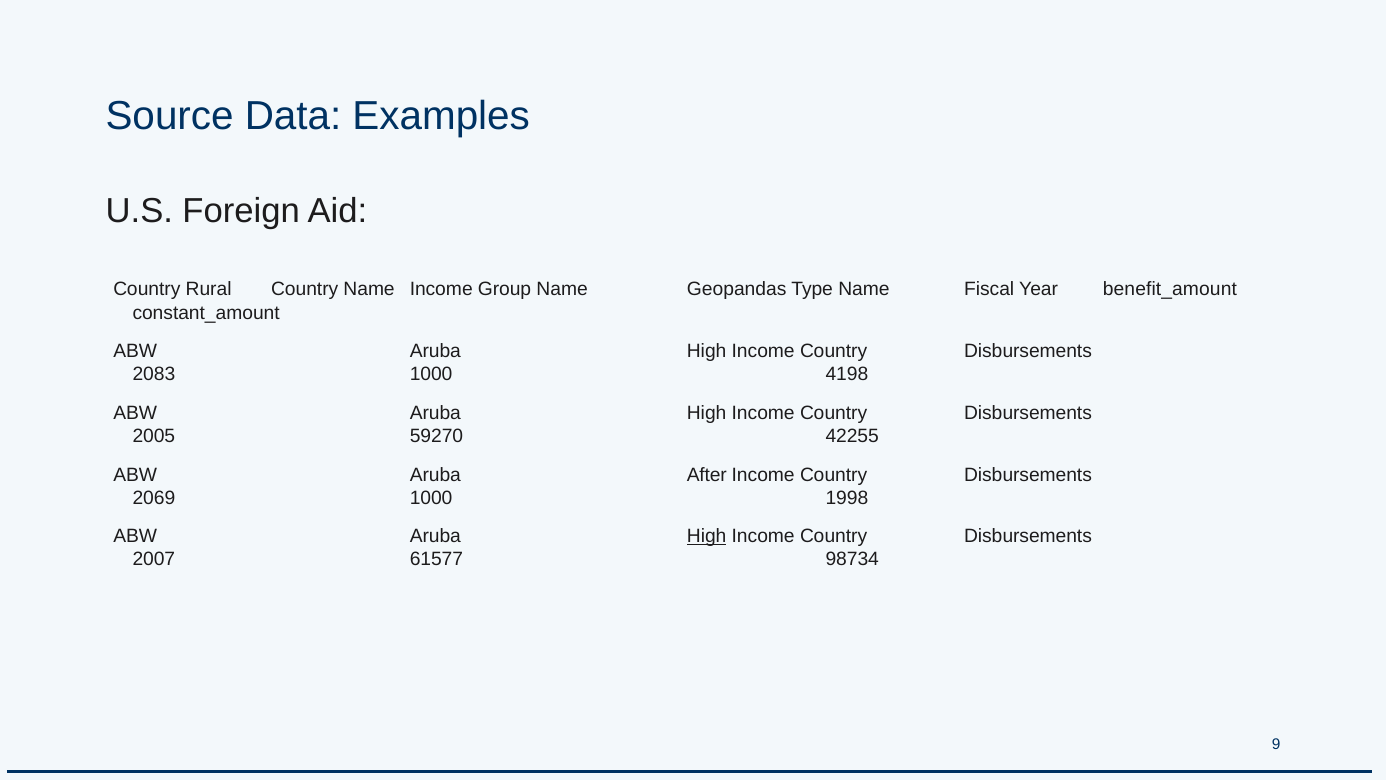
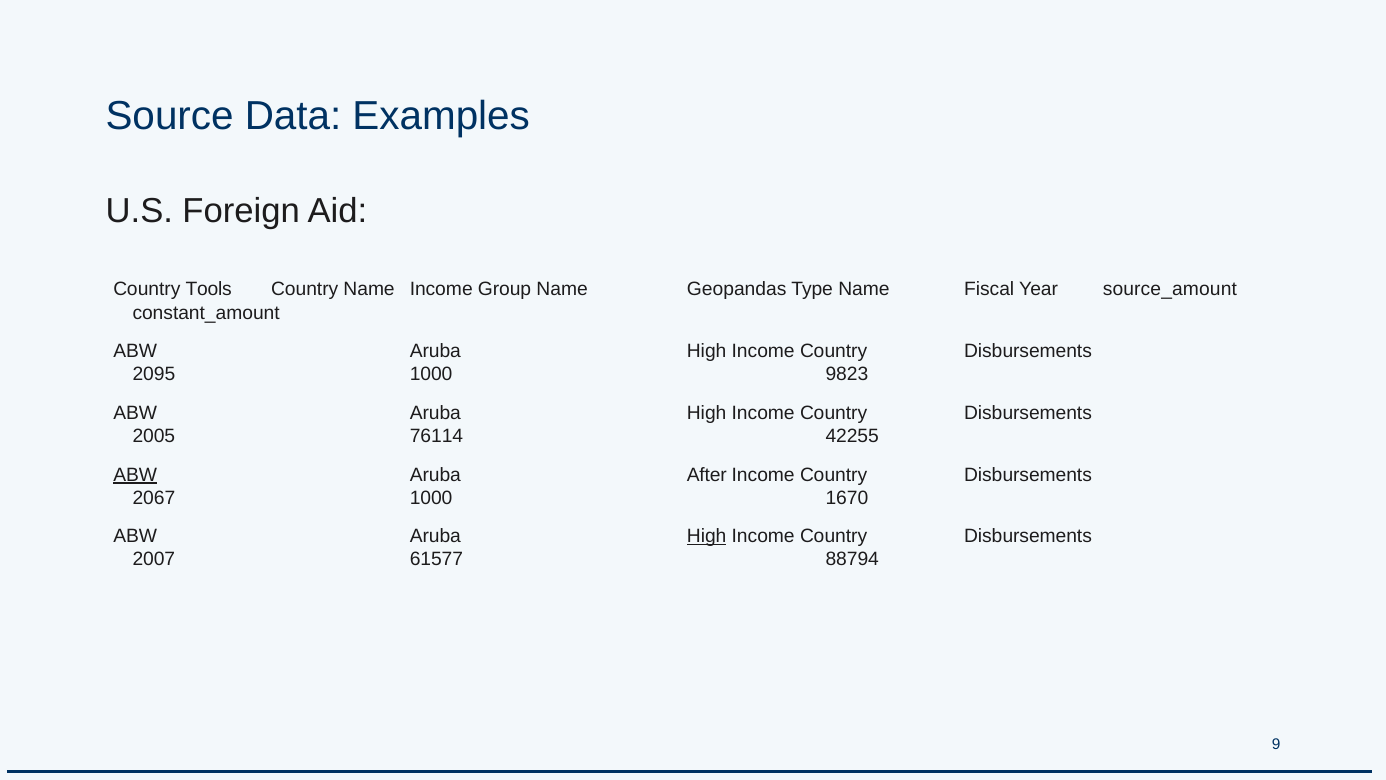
Rural: Rural -> Tools (209, 290)
benefit_amount: benefit_amount -> source_amount (1170, 290)
2083: 2083 -> 2095 (154, 374)
4198: 4198 -> 9823 (847, 374)
59270: 59270 -> 76114 (436, 436)
ABW underline: none -> present (135, 474)
2069: 2069 -> 2067 (154, 498)
1998: 1998 -> 1670 (847, 498)
98734: 98734 -> 88794 (852, 559)
